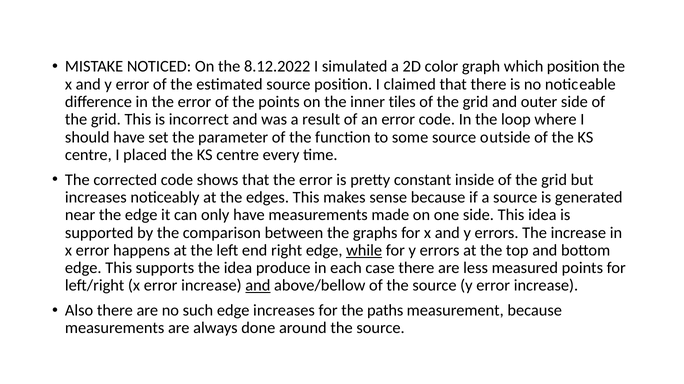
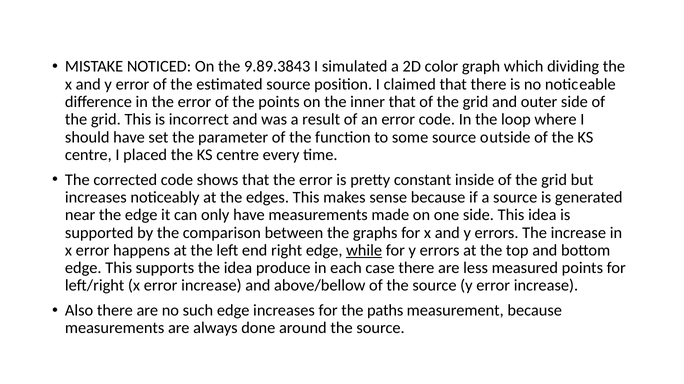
8.12.2022: 8.12.2022 -> 9.89.3843 (277, 67)
which position: position -> dividing (573, 67)
inner tiles: tiles -> that (402, 102)
and underline: present -> none (258, 286)
